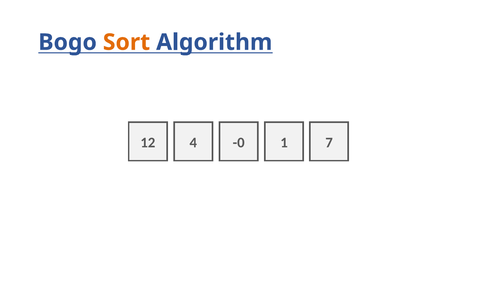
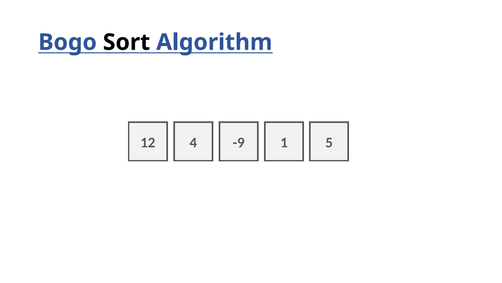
Sort colour: orange -> black (126, 42)
-0: -0 -> -9 (239, 142)
7: 7 -> 5 (329, 142)
